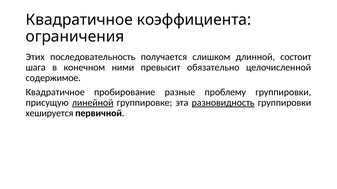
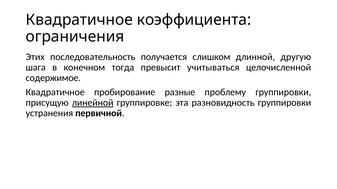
состоит: состоит -> другую (296, 57)
ними: ними -> тогда (123, 68)
обязательно: обязательно -> учитываться (213, 68)
разновидность underline: present -> none (223, 103)
хешируется: хешируется -> устранения (49, 114)
